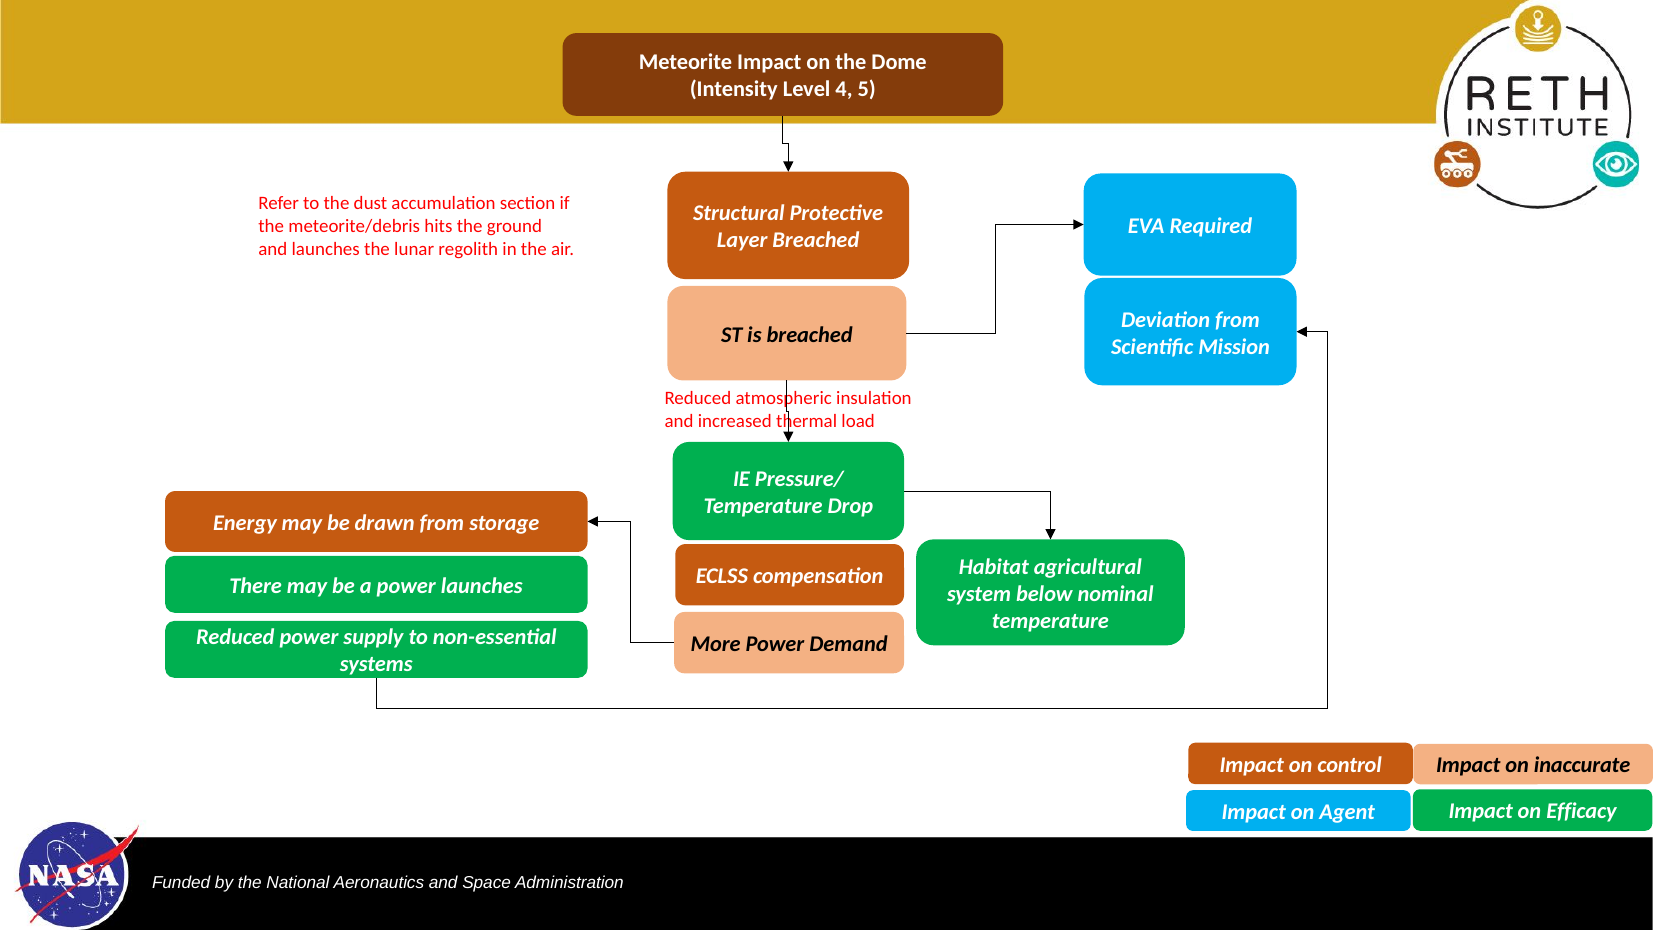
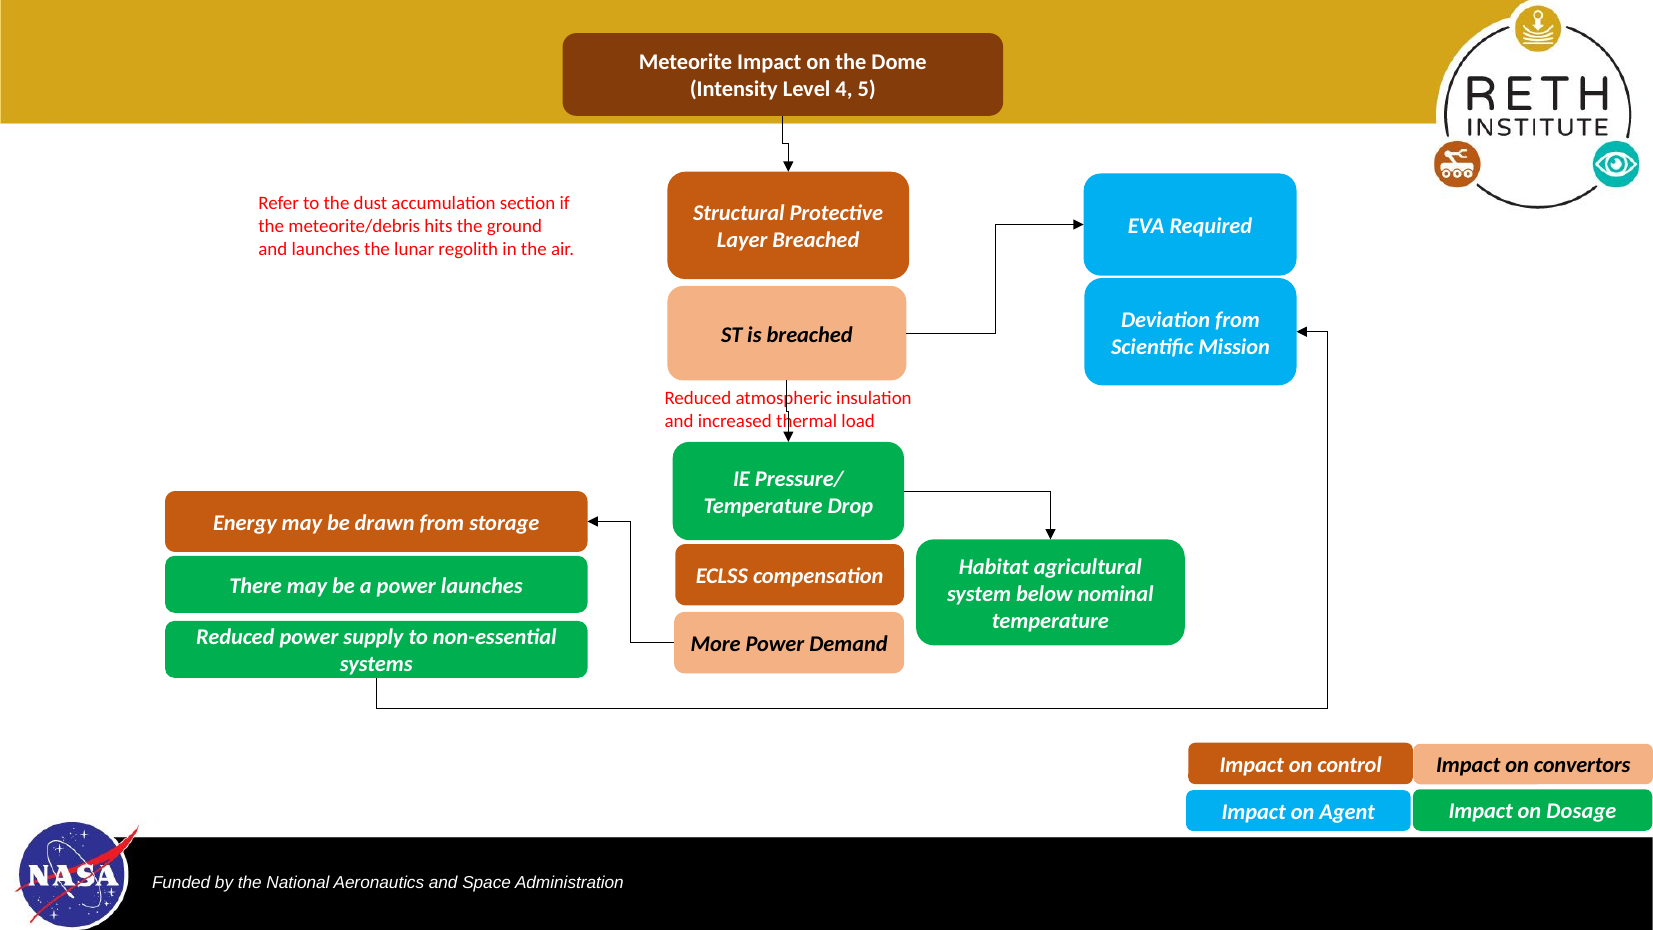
inaccurate: inaccurate -> convertors (1582, 765)
Efficacy: Efficacy -> Dosage (1581, 811)
